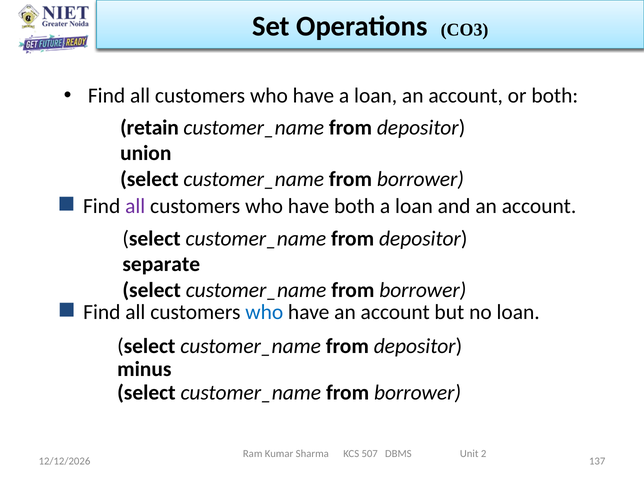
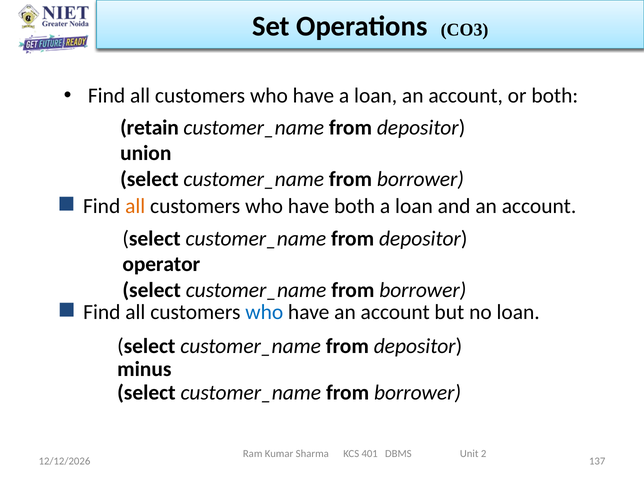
all colour: purple -> orange (135, 206)
separate: separate -> operator (161, 264)
507: 507 -> 401 (370, 454)
